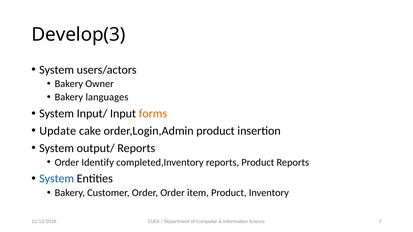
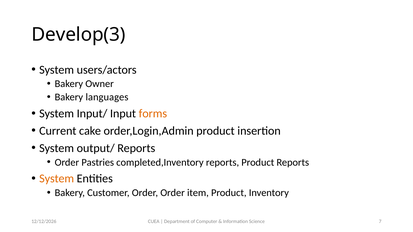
Update: Update -> Current (58, 131)
Identify: Identify -> Pastries (98, 163)
System colour: blue -> orange (57, 179)
